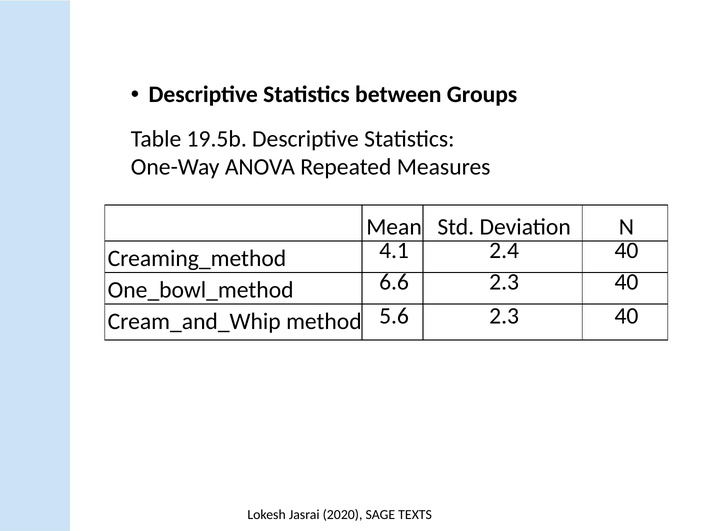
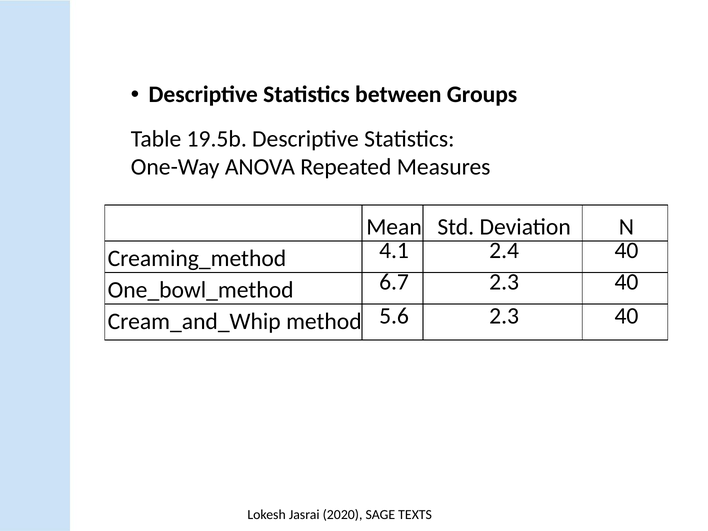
6.6: 6.6 -> 6.7 (394, 282)
